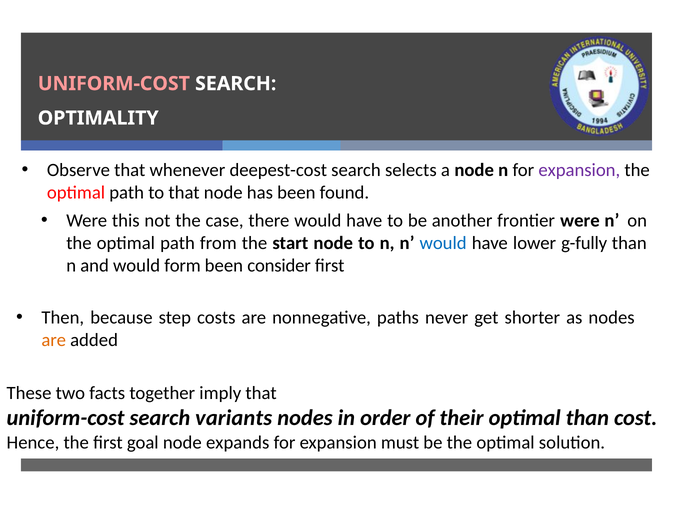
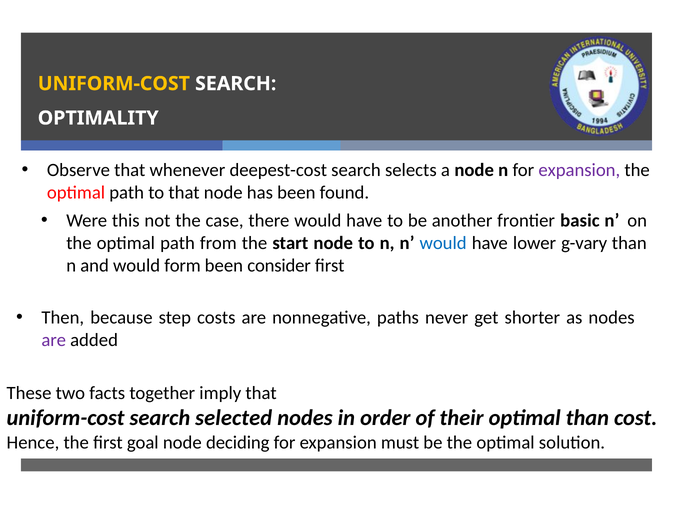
UNIFORM-COST colour: pink -> yellow (114, 84)
frontier were: were -> basic (580, 220)
g-fully: g-fully -> g-vary (584, 243)
are colour: orange -> purple (54, 340)
variants: variants -> selected (234, 418)
expands: expands -> deciding (238, 442)
